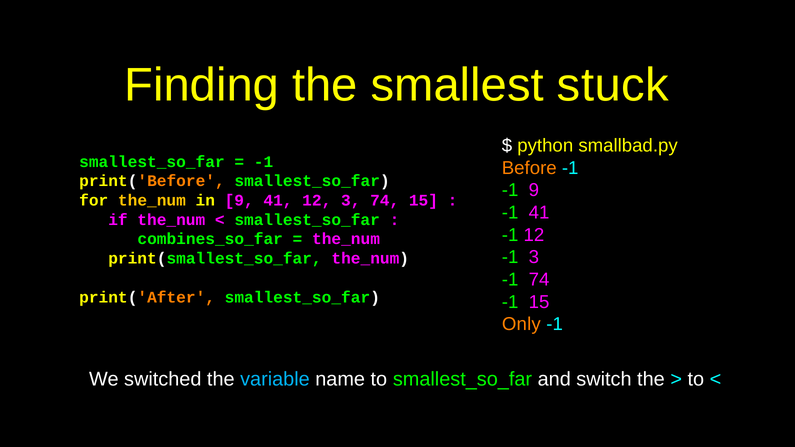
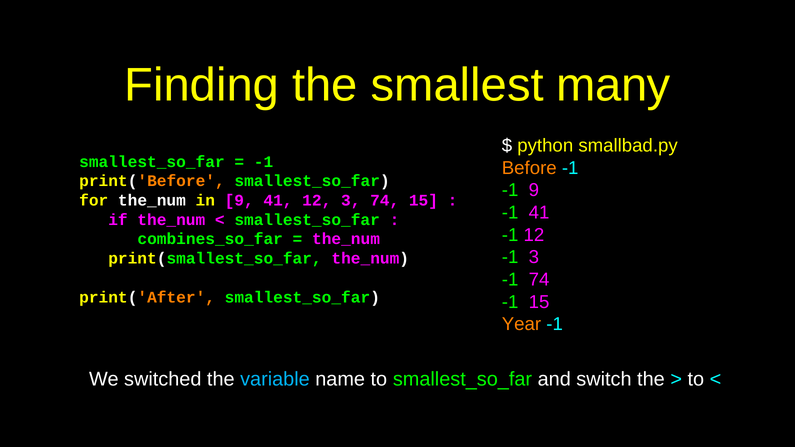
stuck: stuck -> many (613, 85)
the_num colour: yellow -> white (152, 201)
Only: Only -> Year (521, 324)
